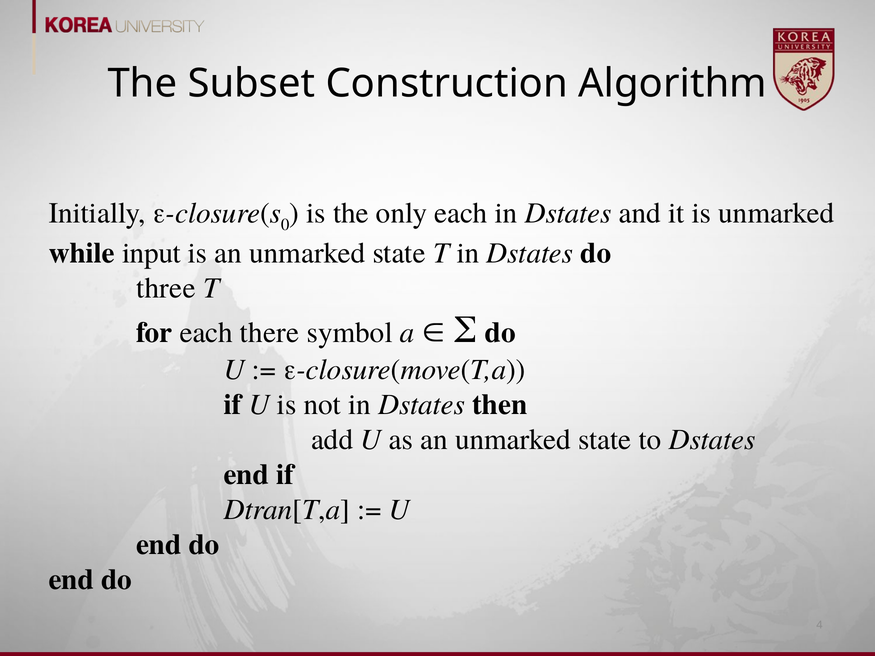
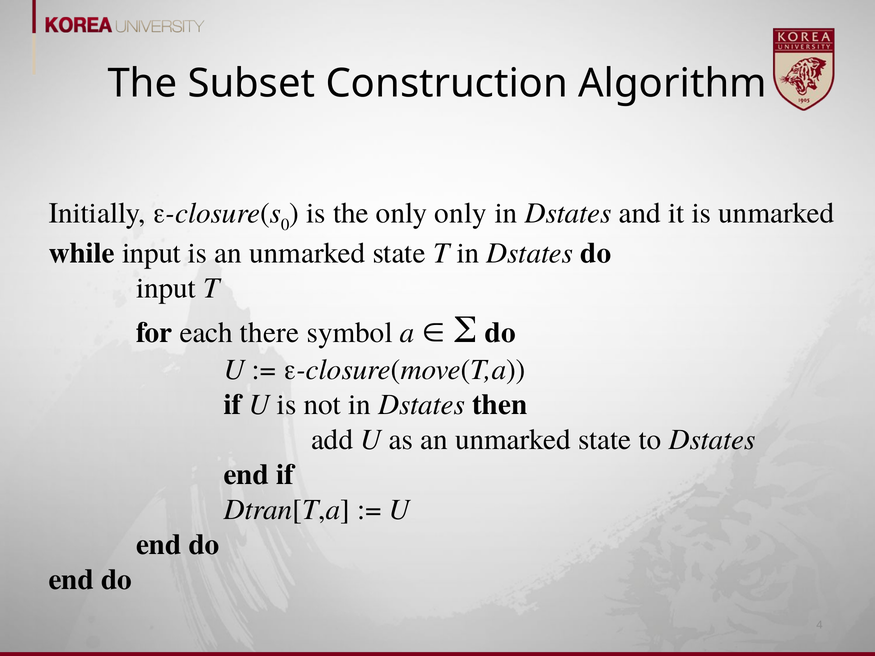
only each: each -> only (461, 213)
three: three -> input (166, 288)
